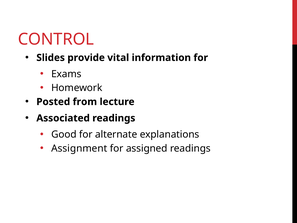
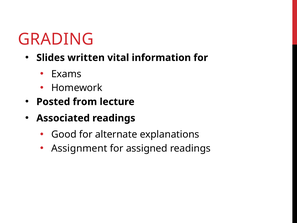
CONTROL: CONTROL -> GRADING (56, 39)
provide: provide -> written (86, 58)
